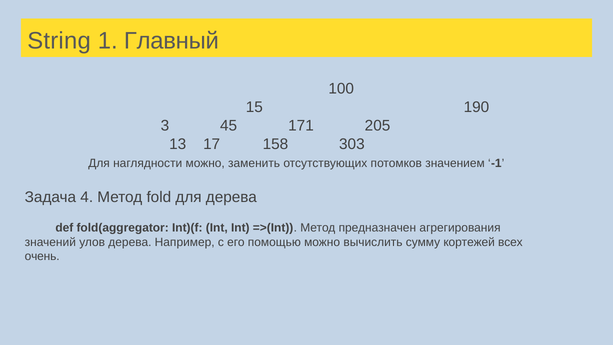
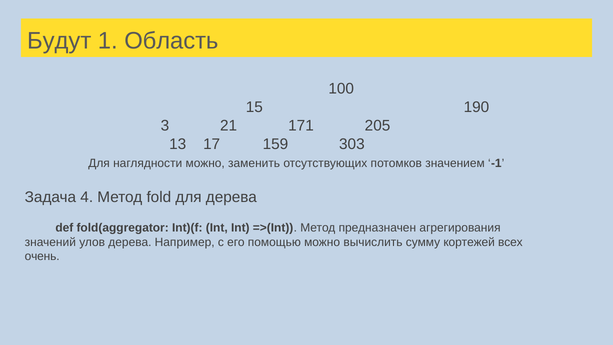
String: String -> Будут (59, 41)
Главный: Главный -> Область (171, 41)
45: 45 -> 21 (229, 126)
158: 158 -> 159 (275, 144)
